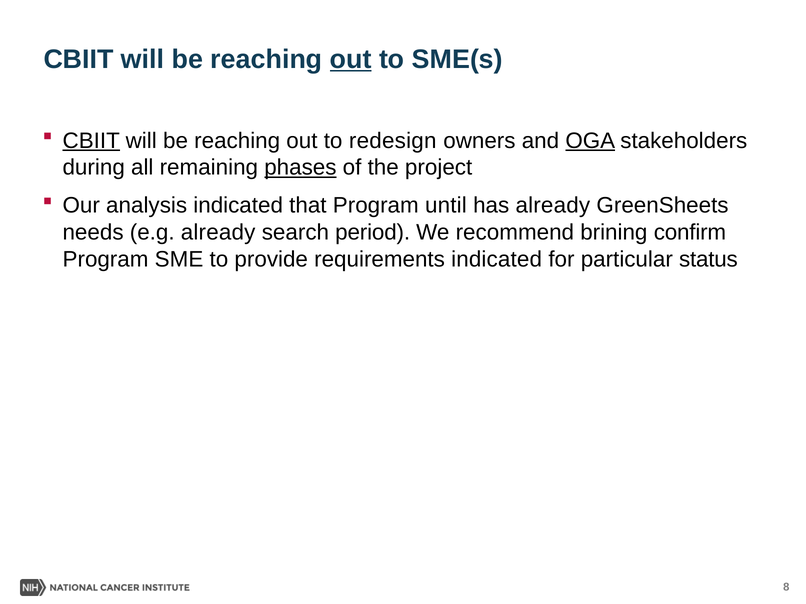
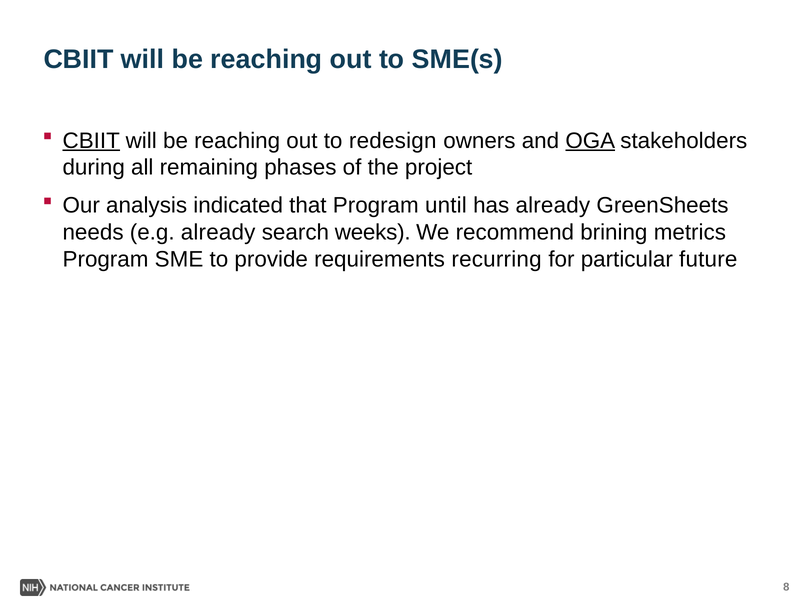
out underline: present -> none (351, 59)
phases underline: present -> none (300, 168)
period: period -> weeks (373, 233)
confirm: confirm -> metrics (690, 233)
requirements indicated: indicated -> recurring (497, 259)
status: status -> future (708, 259)
